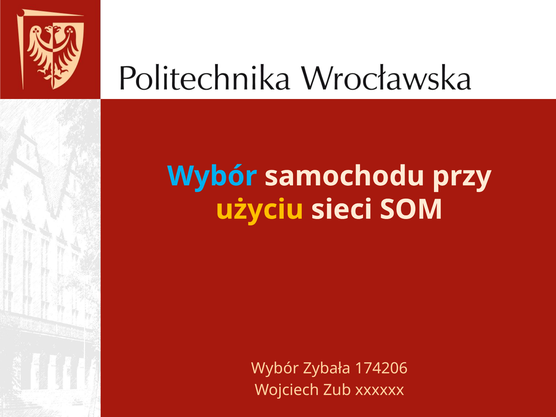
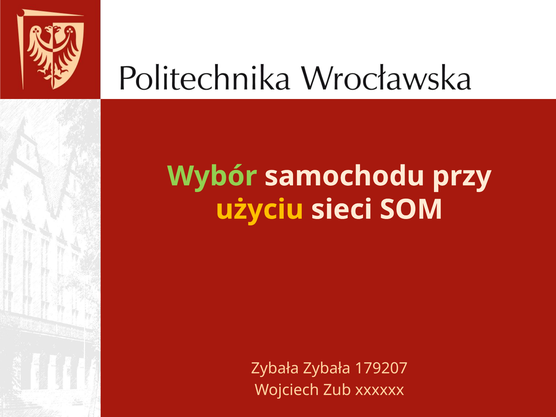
Wybór colour: light blue -> light green (212, 176)
Wybór: Wybór -> Zybała (275, 369)
174206: 174206 -> 179207 (381, 369)
